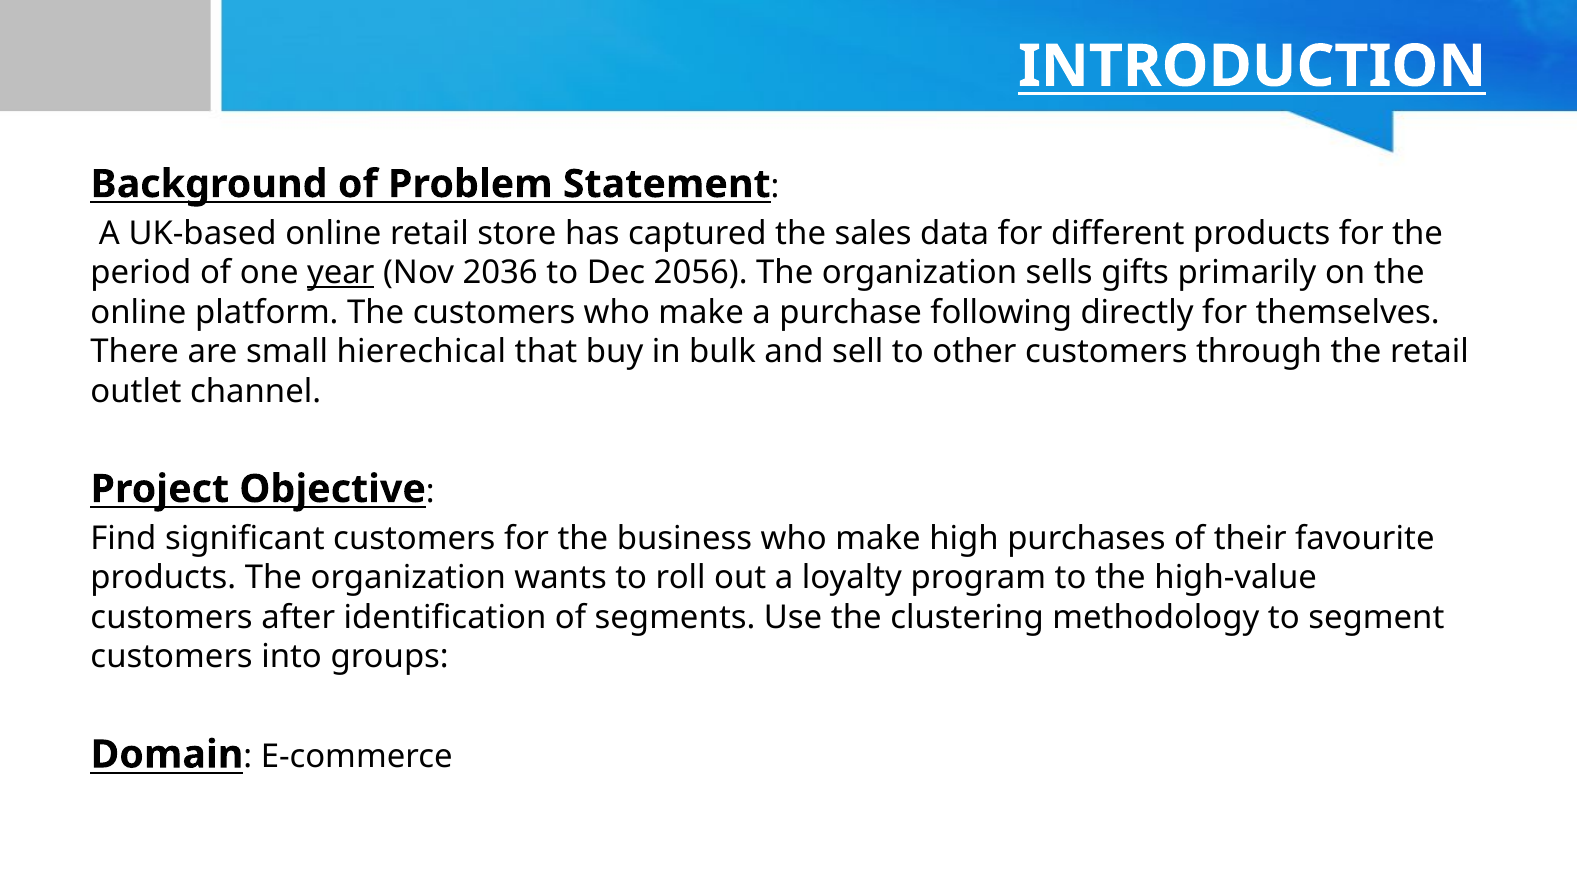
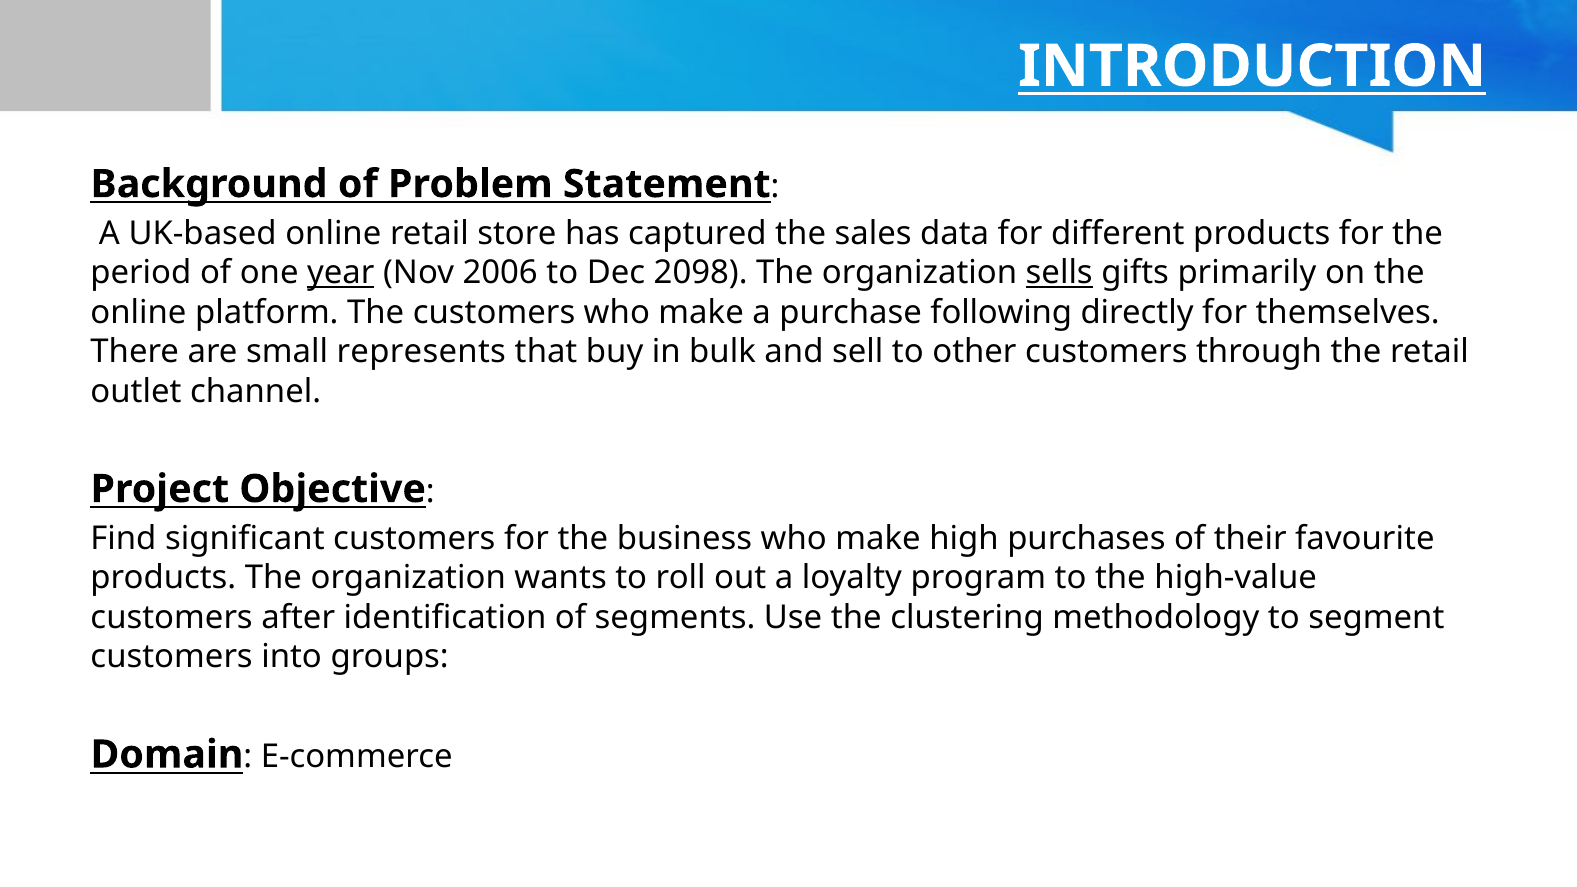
2036: 2036 -> 2006 (500, 273)
2056: 2056 -> 2098 (701, 273)
sells underline: none -> present (1059, 273)
hierechical: hierechical -> represents (421, 352)
